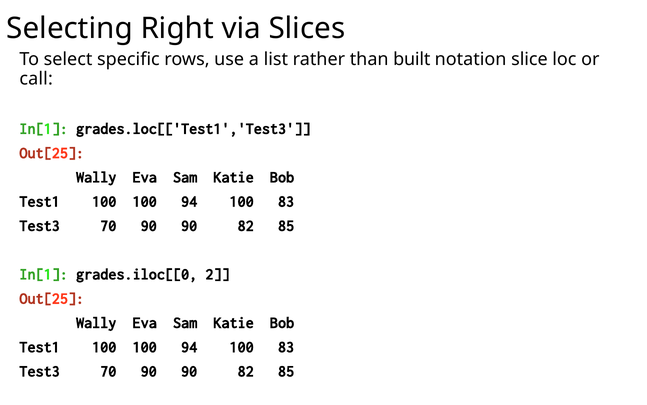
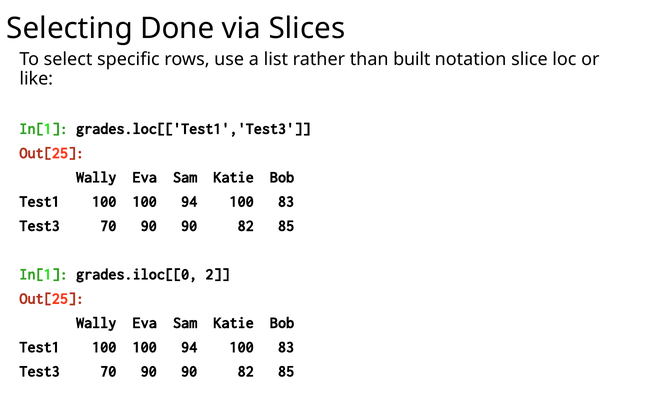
Right: Right -> Done (177, 28)
call: call -> like (36, 79)
